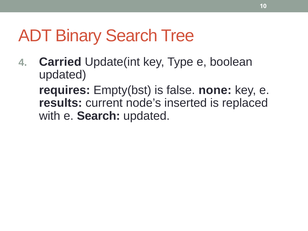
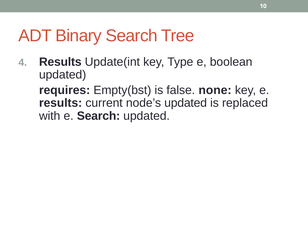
Carried: Carried -> Results (60, 62)
node’s inserted: inserted -> updated (186, 103)
